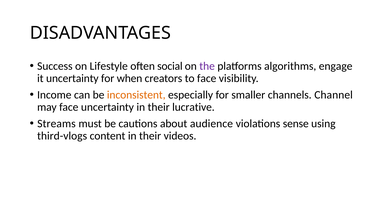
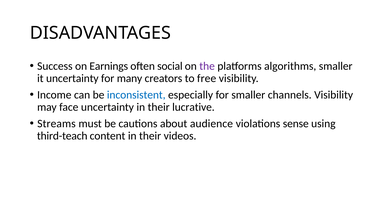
Lifestyle: Lifestyle -> Earnings (109, 66)
algorithms engage: engage -> smaller (336, 66)
when: when -> many (130, 78)
to face: face -> free (207, 78)
inconsistent colour: orange -> blue (136, 95)
channels Channel: Channel -> Visibility (334, 95)
third-vlogs: third-vlogs -> third-teach (62, 136)
